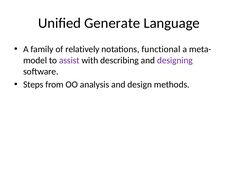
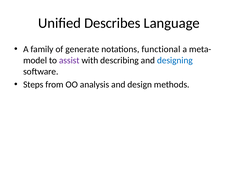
Generate: Generate -> Describes (112, 23)
relatively: relatively -> generate (82, 49)
designing colour: purple -> blue (175, 60)
